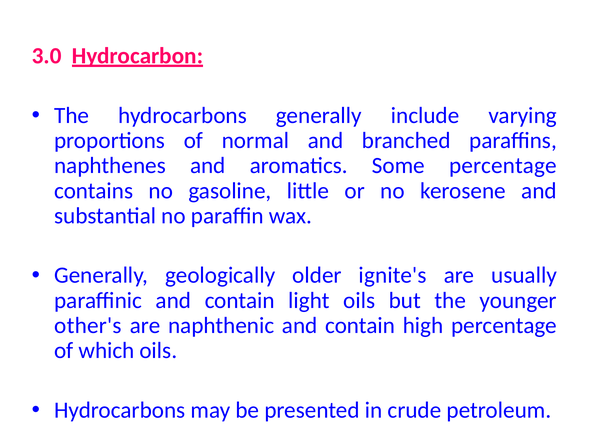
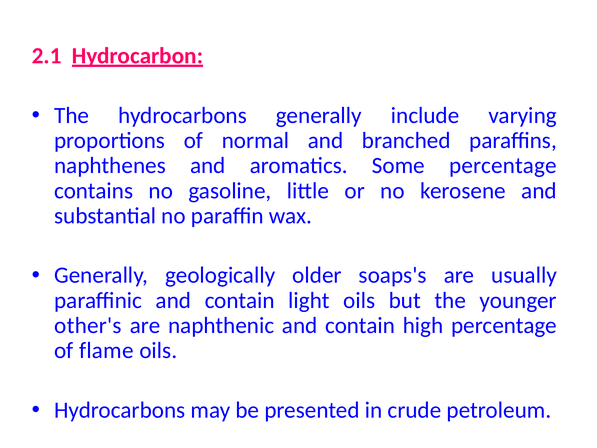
3.0: 3.0 -> 2.1 (47, 56)
ignite's: ignite's -> soaps's (393, 275)
which: which -> flame (106, 350)
